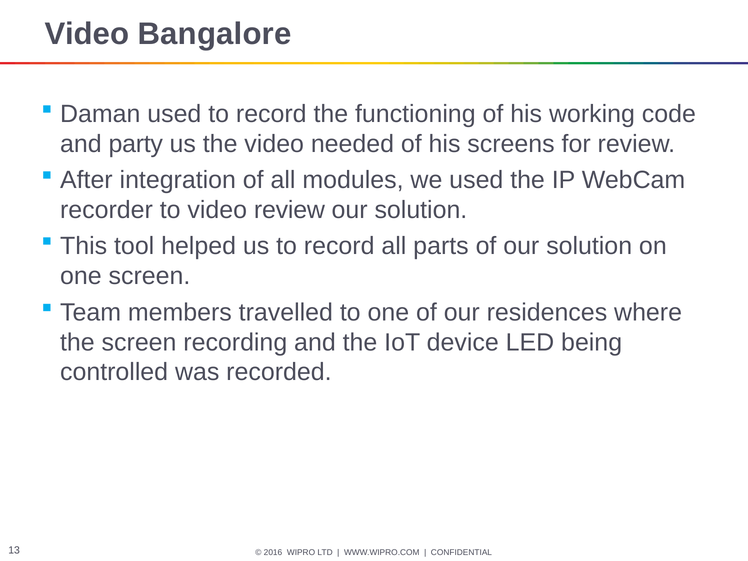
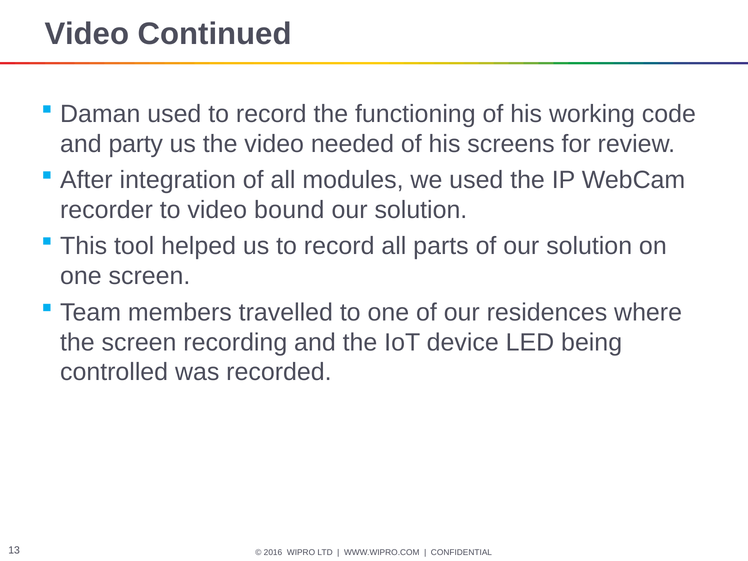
Bangalore: Bangalore -> Continued (215, 34)
video review: review -> bound (289, 210)
